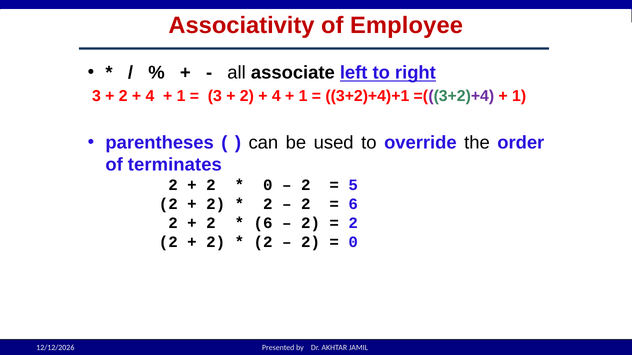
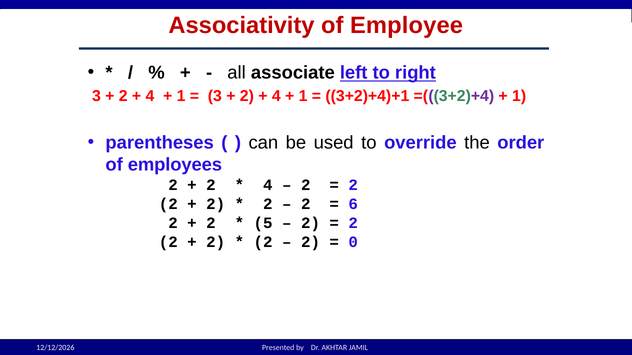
terminates: terminates -> employees (175, 165)
0: 0 -> 4 (268, 185)
5: 5 -> 2 (353, 185)
6: 6 -> 5 (263, 223)
